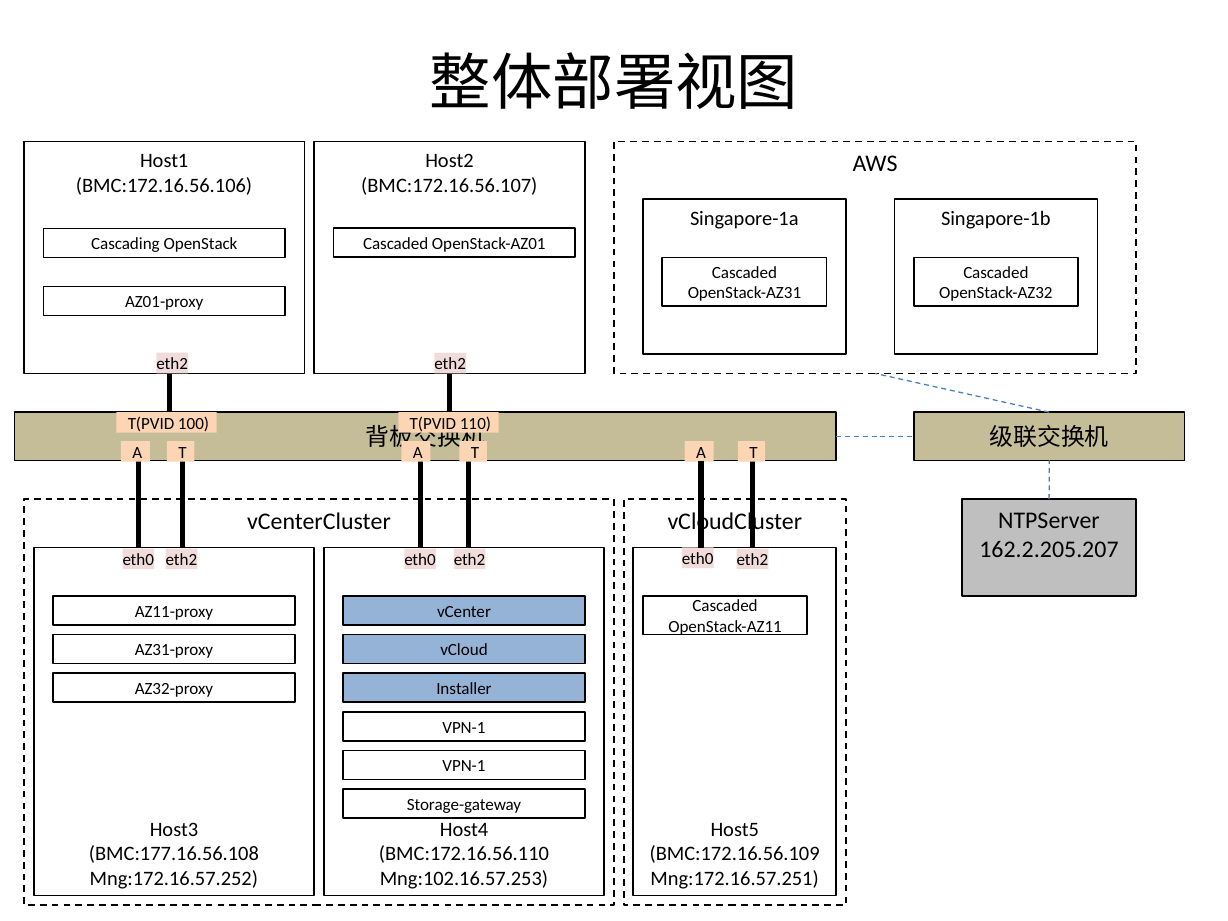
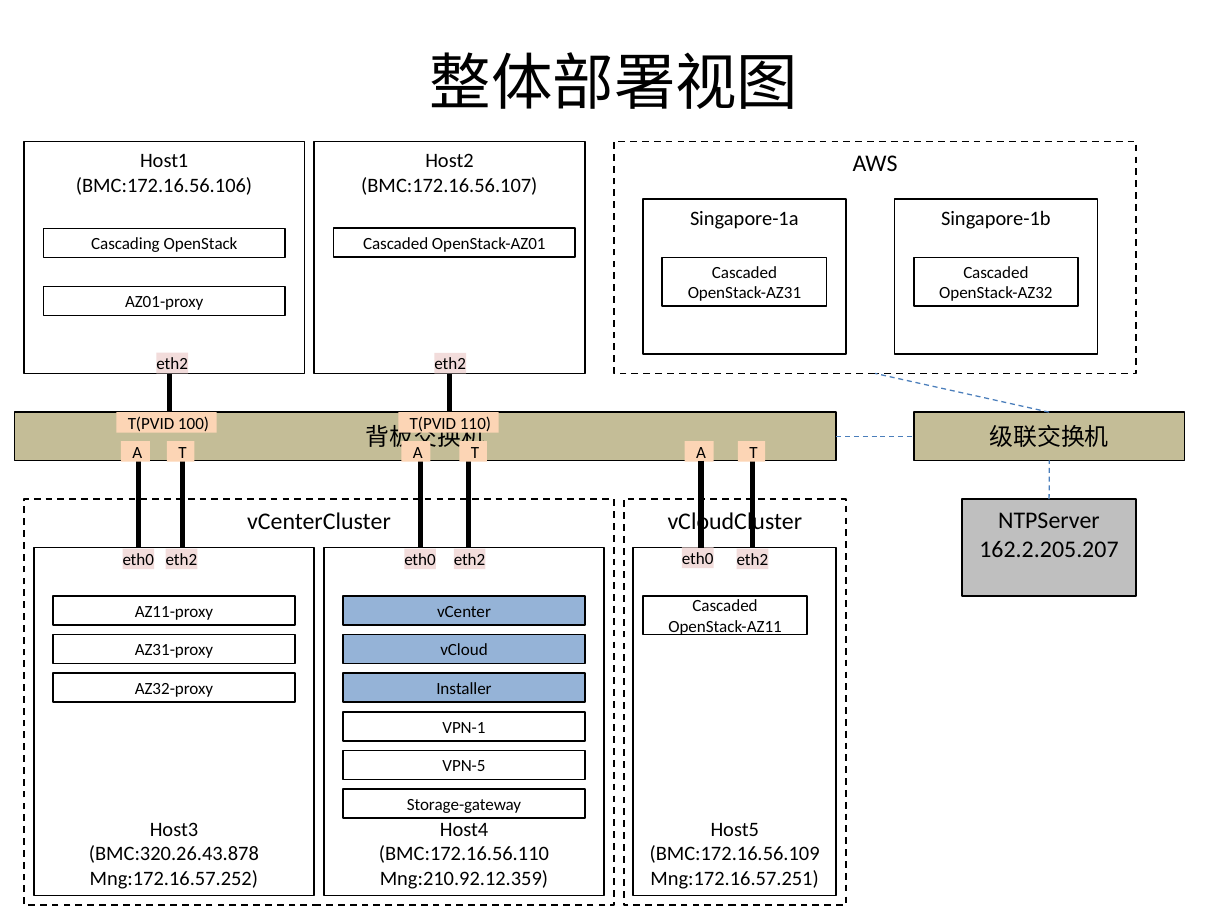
VPN-1: VPN-1 -> VPN-5 (464, 766)
BMC:177.16.56.108: BMC:177.16.56.108 -> BMC:320.26.43.878 (174, 854)
Mng:102.16.57.253: Mng:102.16.57.253 -> Mng:210.92.12.359 (464, 879)
